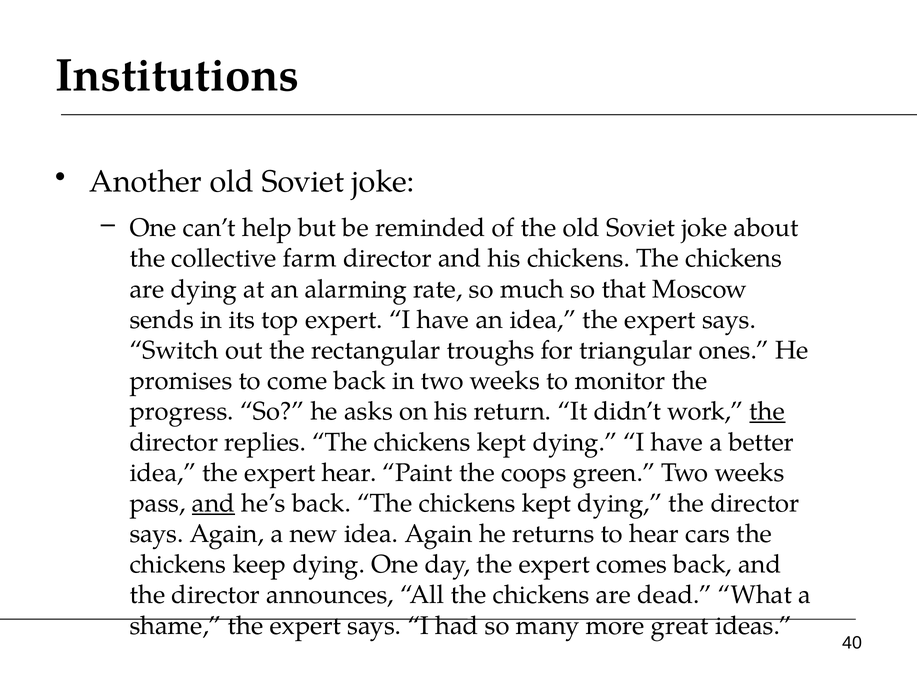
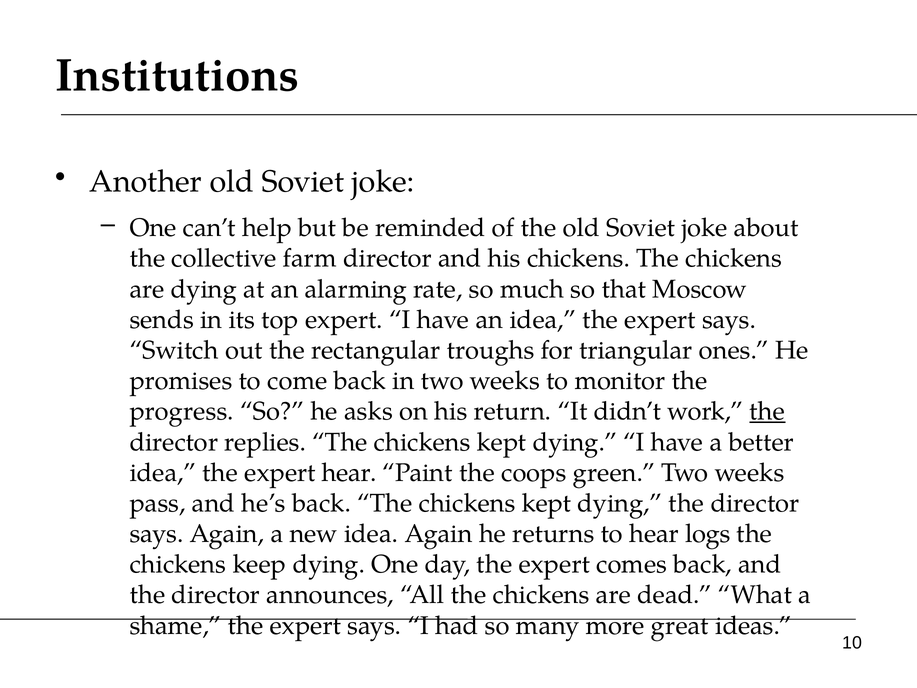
and underline: present -> none (213, 503)
cars: cars -> logs (708, 534)
40: 40 -> 10 (852, 643)
